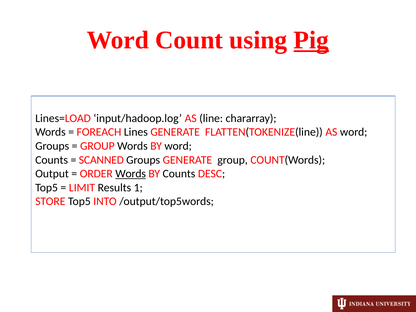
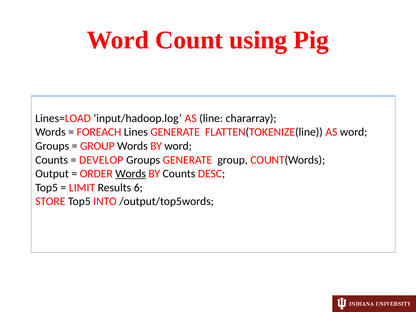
Pig underline: present -> none (311, 40)
SCANNED: SCANNED -> DEVELOP (101, 160)
1: 1 -> 6 (138, 188)
